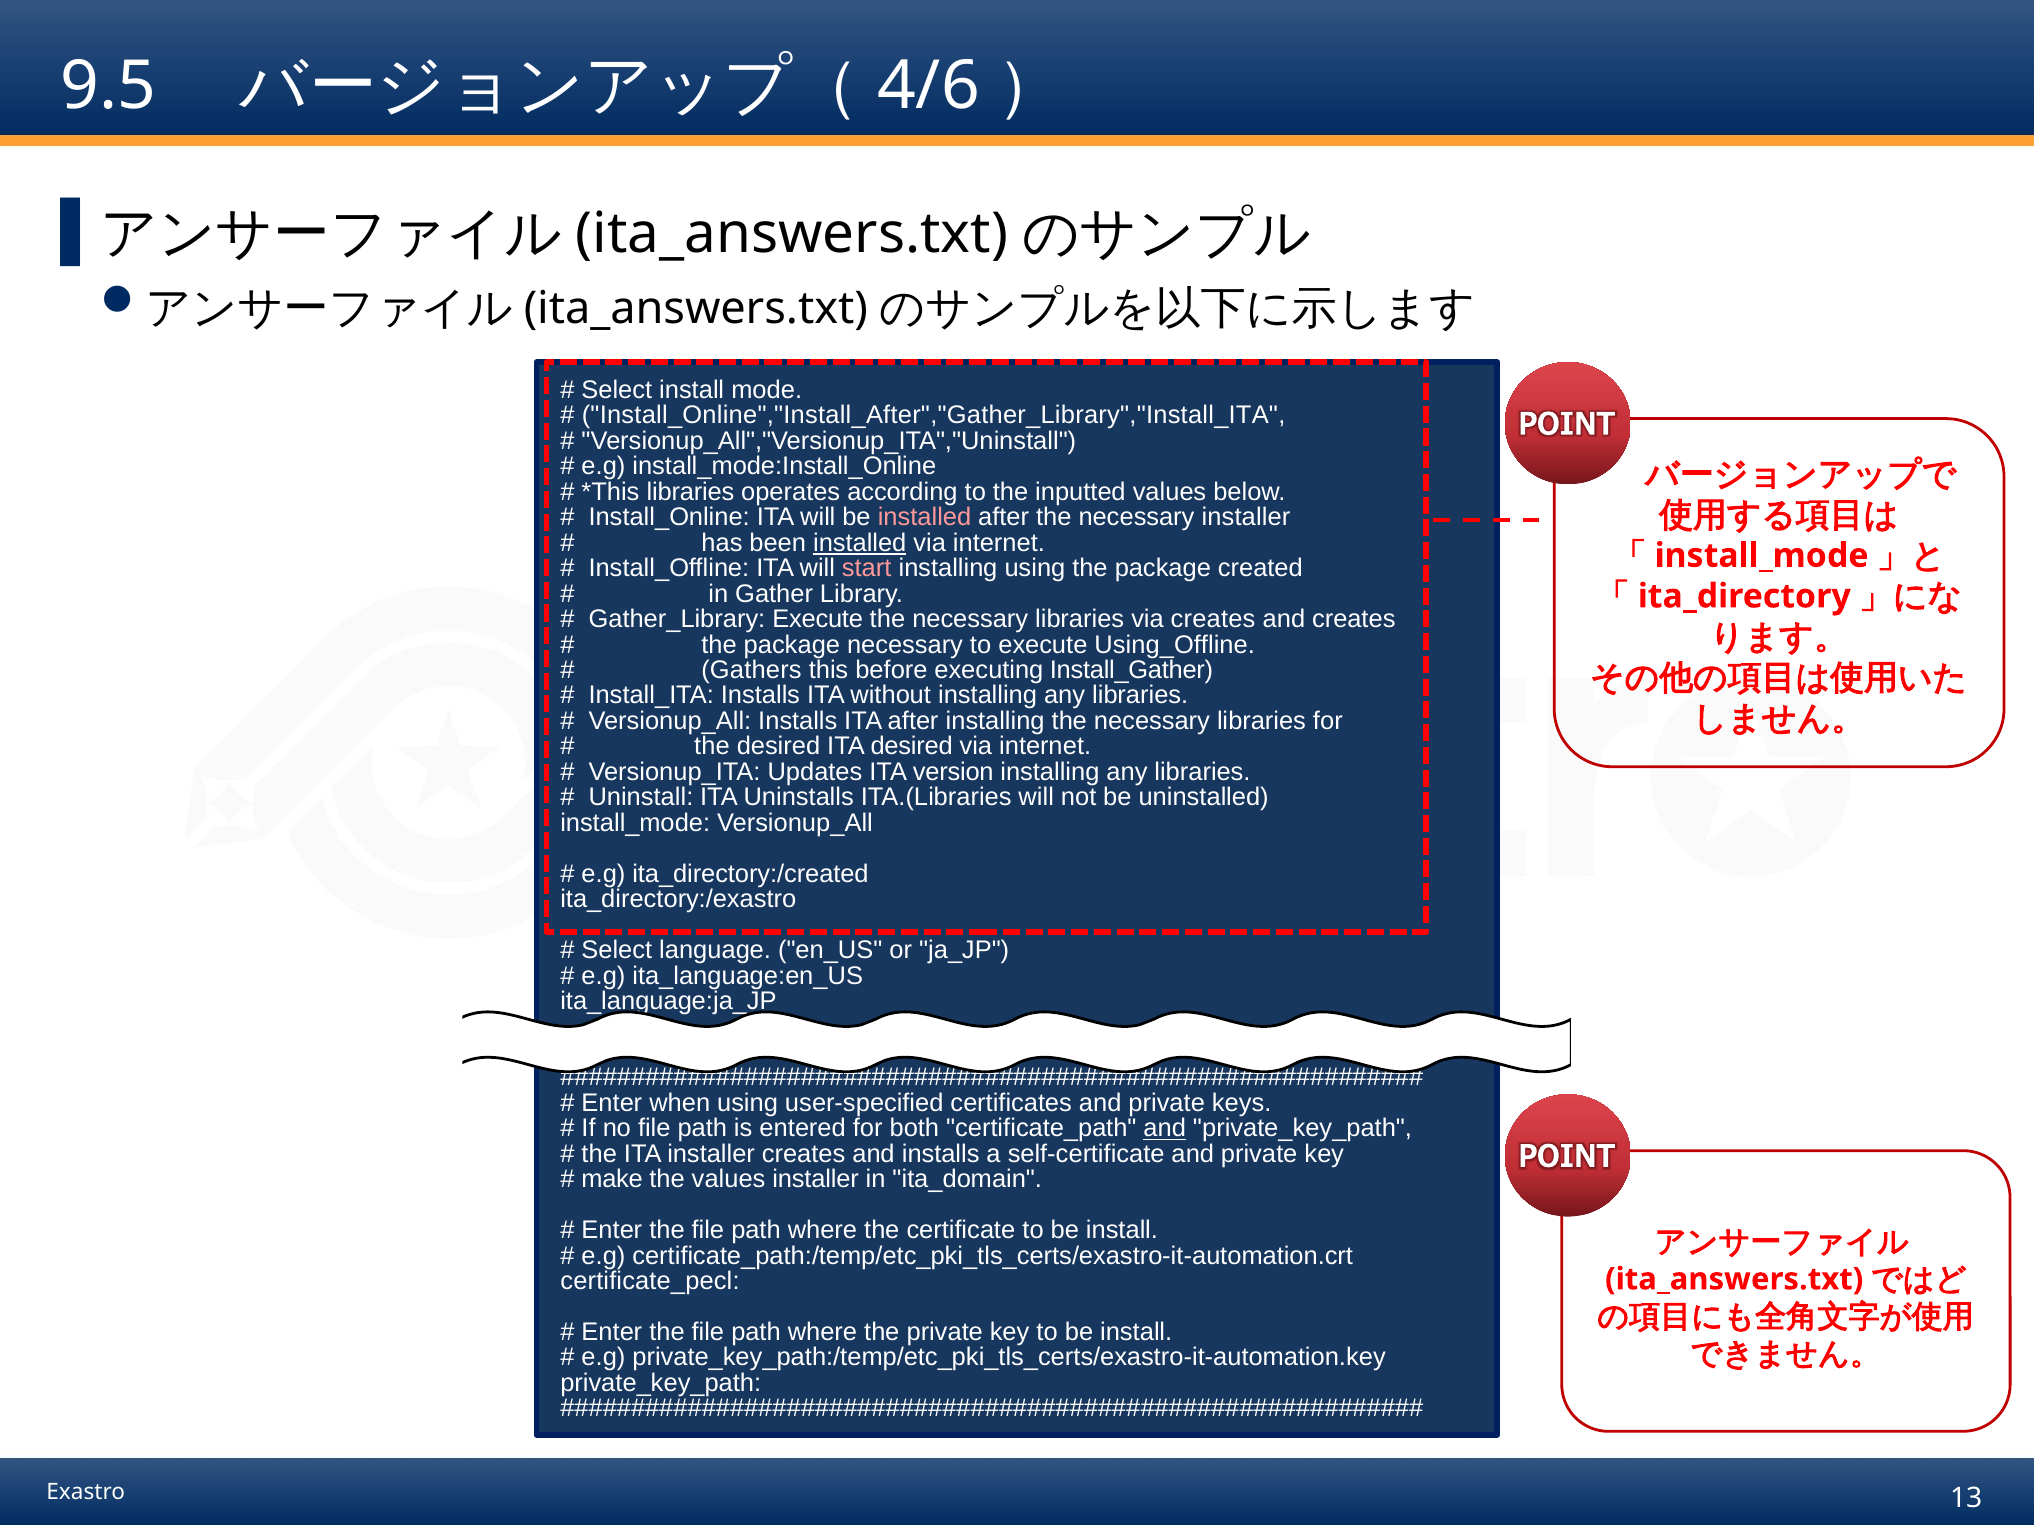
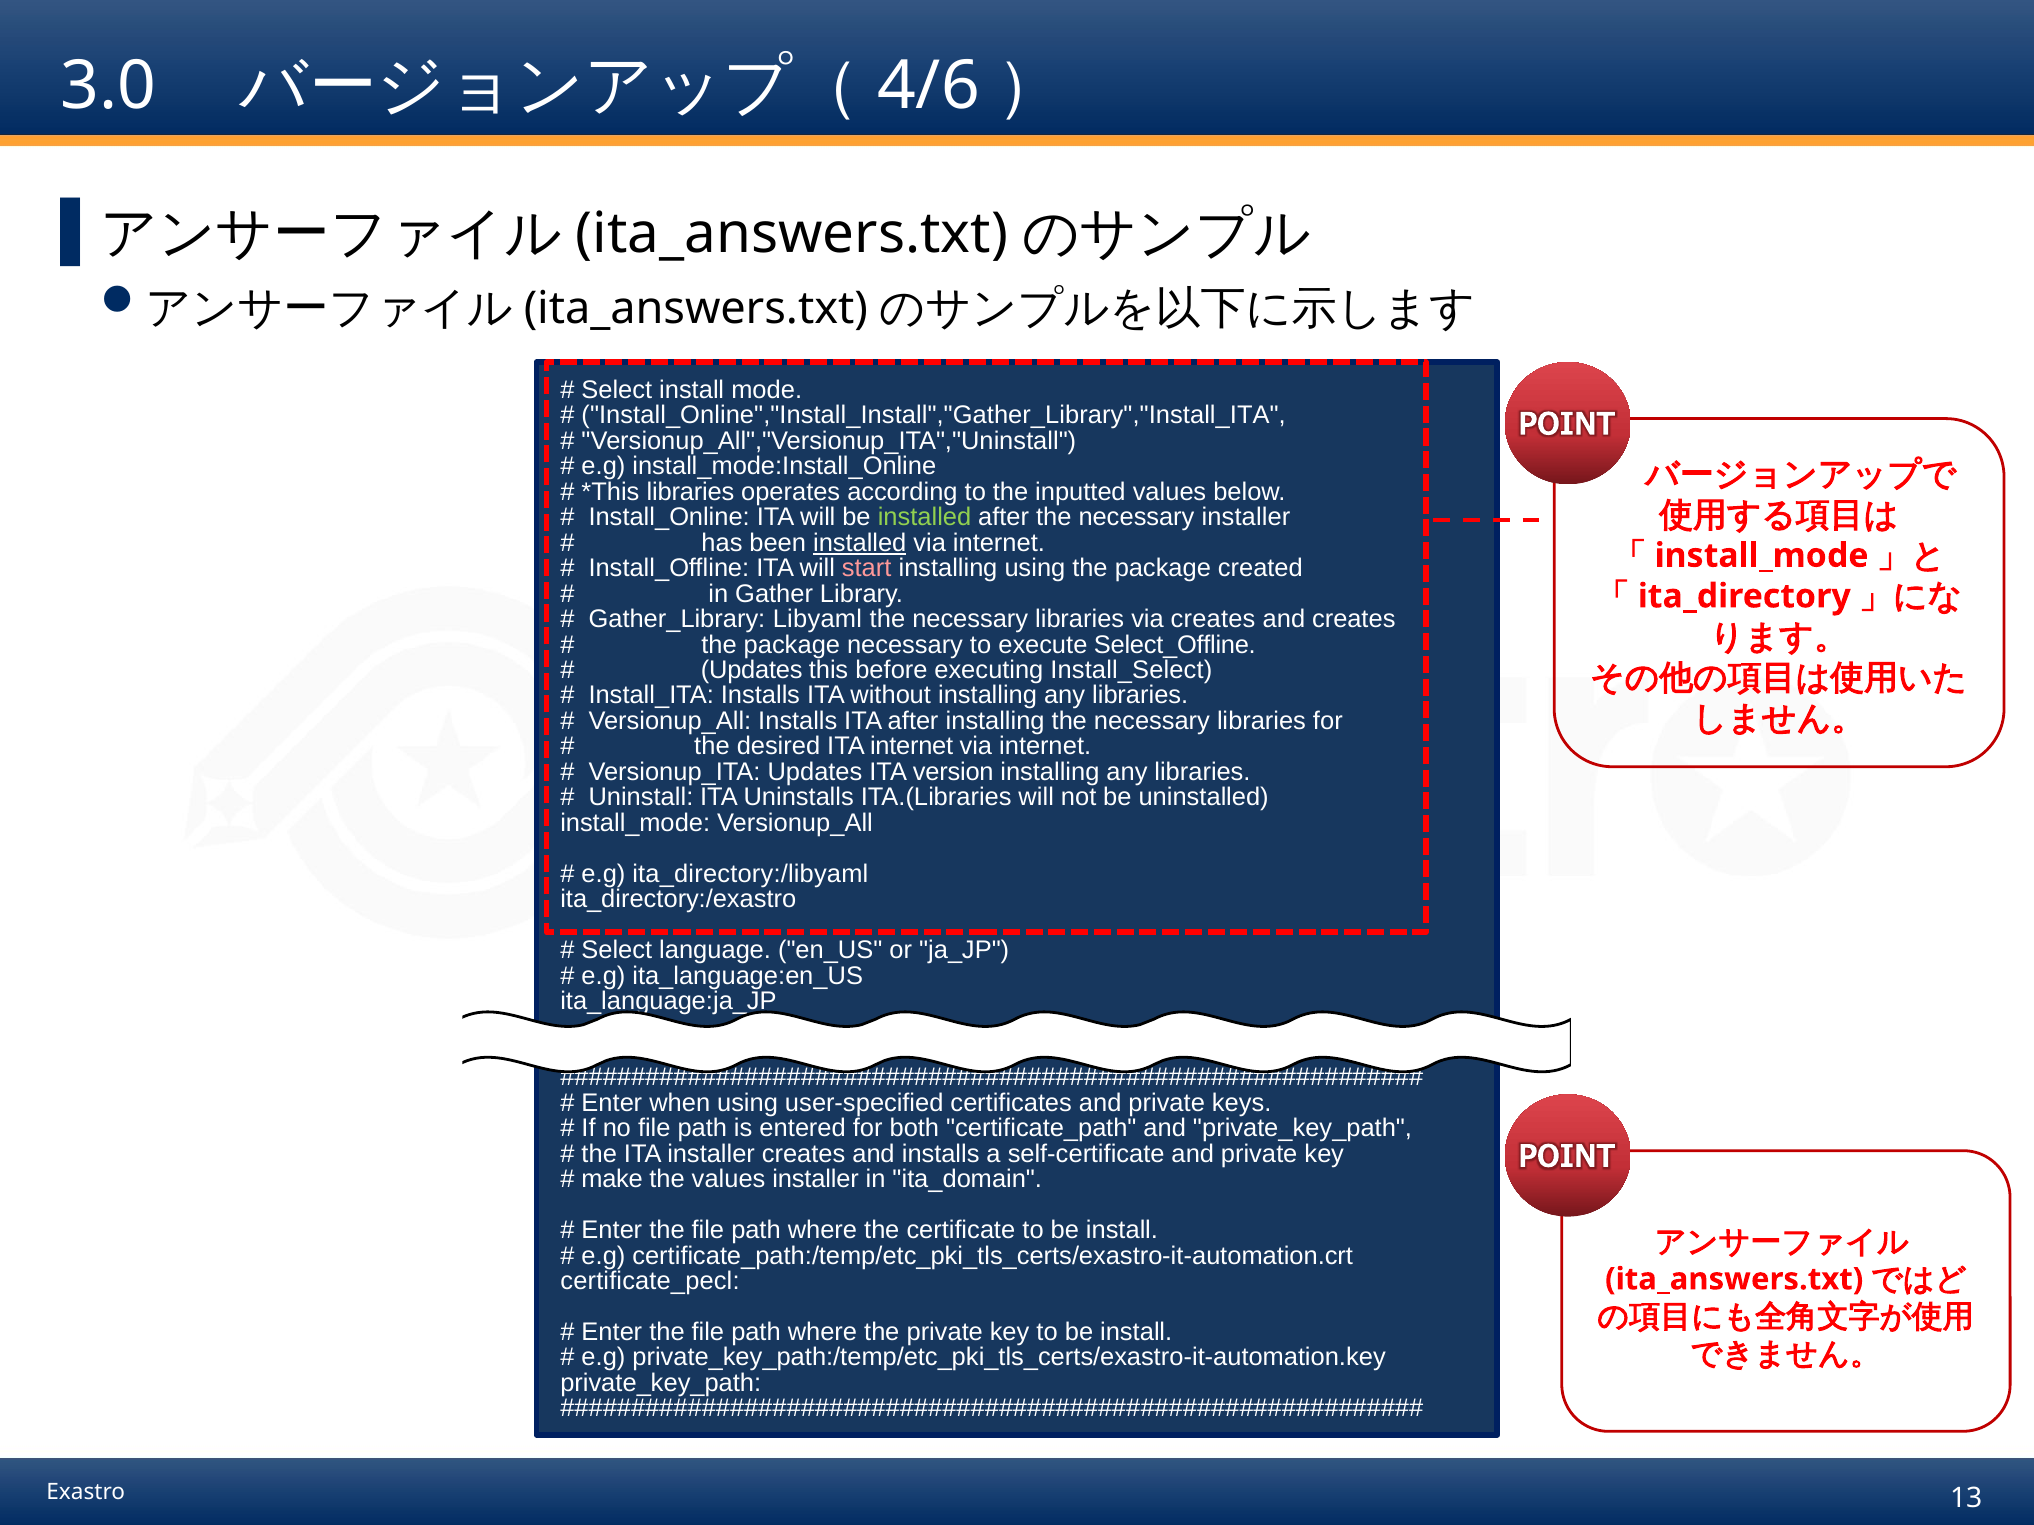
9.5: 9.5 -> 3.0 (108, 86)
Install_Online","Install_After","Gather_Library","Install_ITA: Install_Online","Install_After","Gather_Library","Install_ITA -> Install_Online","Install_Install","Gather_Library","Install_ITA (934, 416)
installed colour: pink -> light green (925, 518)
Gather_Library Execute: Execute -> Libyaml (817, 619)
Using_Offline: Using_Offline -> Select_Offline (1175, 645)
Gathers: Gathers -> Updates (752, 670)
Install_Gather: Install_Gather -> Install_Select (1131, 670)
ITA desired: desired -> internet (912, 747)
ita_directory:/created: ita_directory:/created -> ita_directory:/libyaml (750, 874)
and underline: present -> none (1165, 1129)
